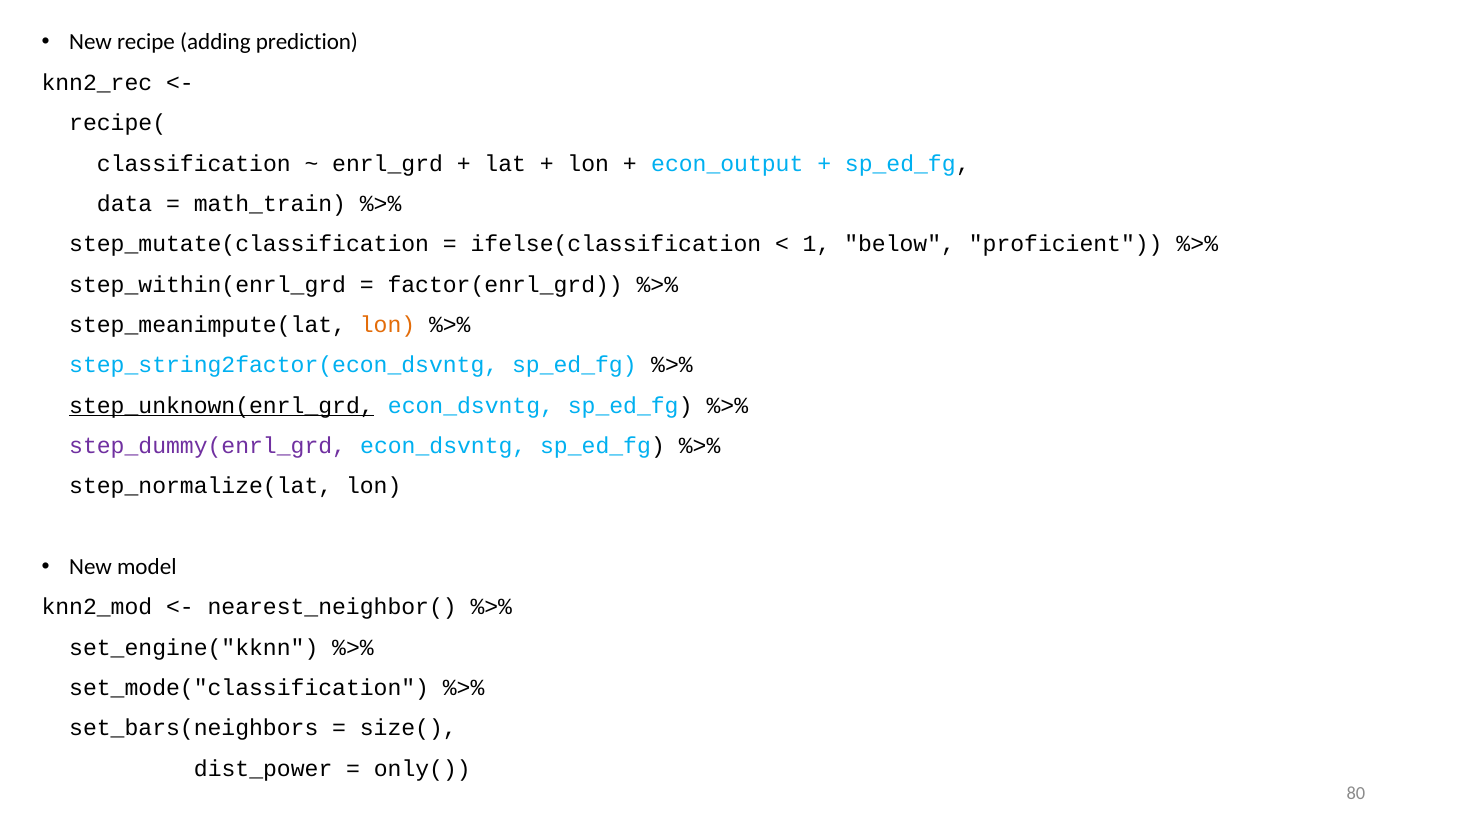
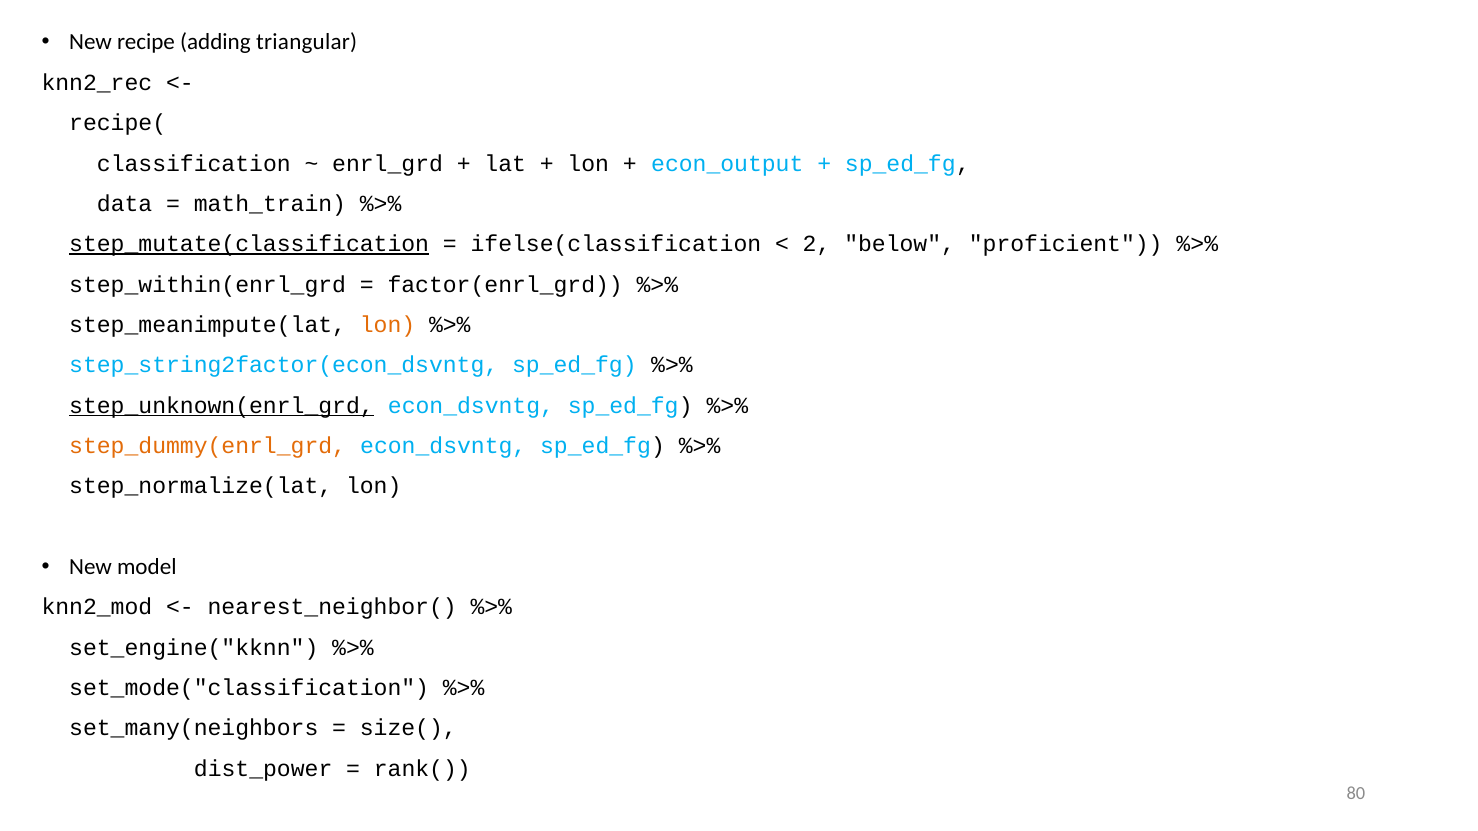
prediction: prediction -> triangular (307, 42)
step_mutate(classification underline: none -> present (249, 244)
1: 1 -> 2 (817, 244)
step_dummy(enrl_grd colour: purple -> orange (208, 446)
set_bars(neighbors: set_bars(neighbors -> set_many(neighbors (194, 729)
only(: only( -> rank( (422, 769)
